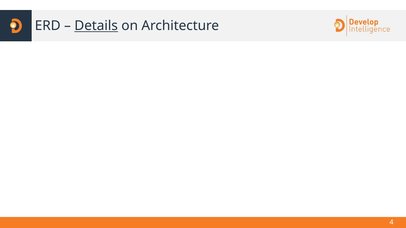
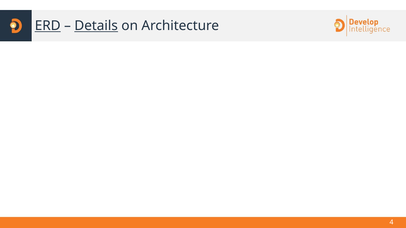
ERD underline: none -> present (48, 26)
